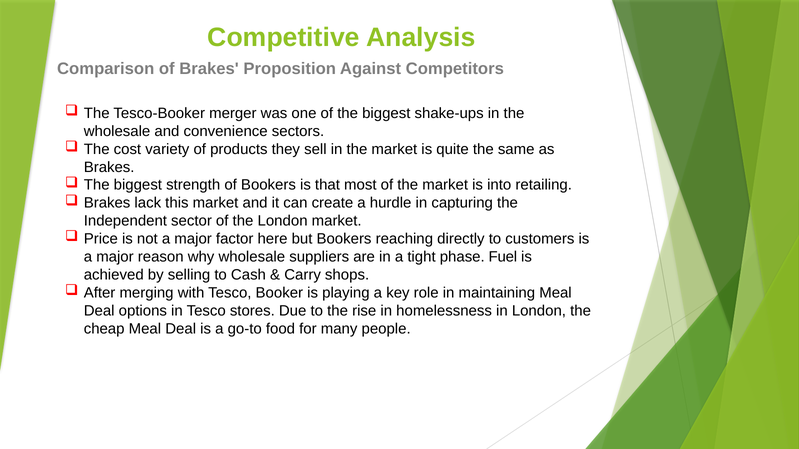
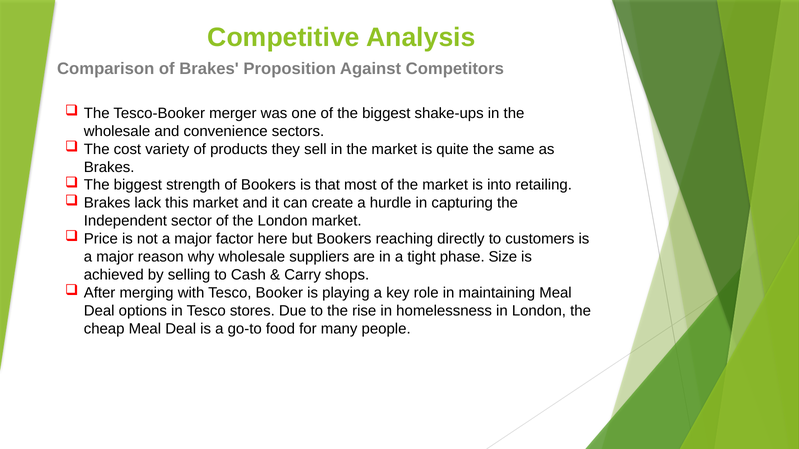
Fuel: Fuel -> Size (503, 257)
